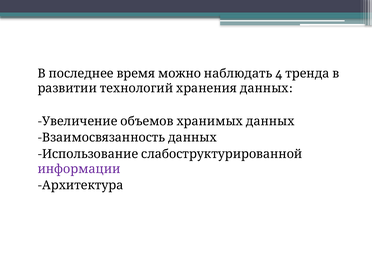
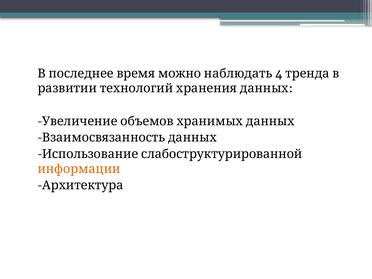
информации colour: purple -> orange (79, 169)
